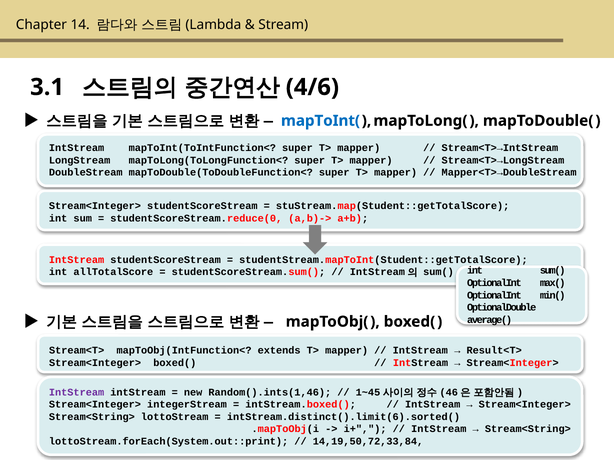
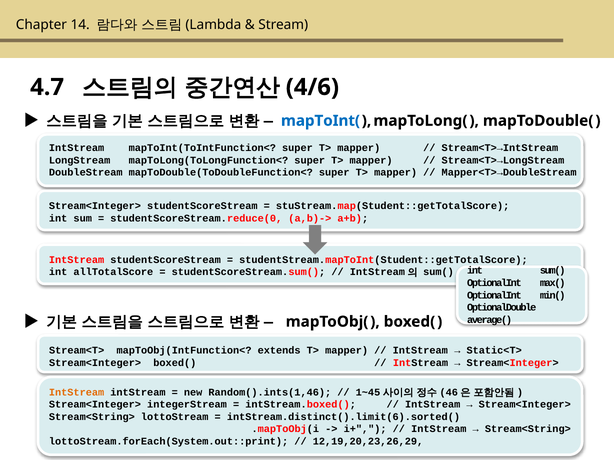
3.1: 3.1 -> 4.7 (47, 87)
Result<T>: Result<T> -> Static<T> (494, 351)
IntStream colour: purple -> orange (77, 393)
14,19,50,72,33,84: 14,19,50,72,33,84 -> 12,19,20,23,26,29 (368, 442)
